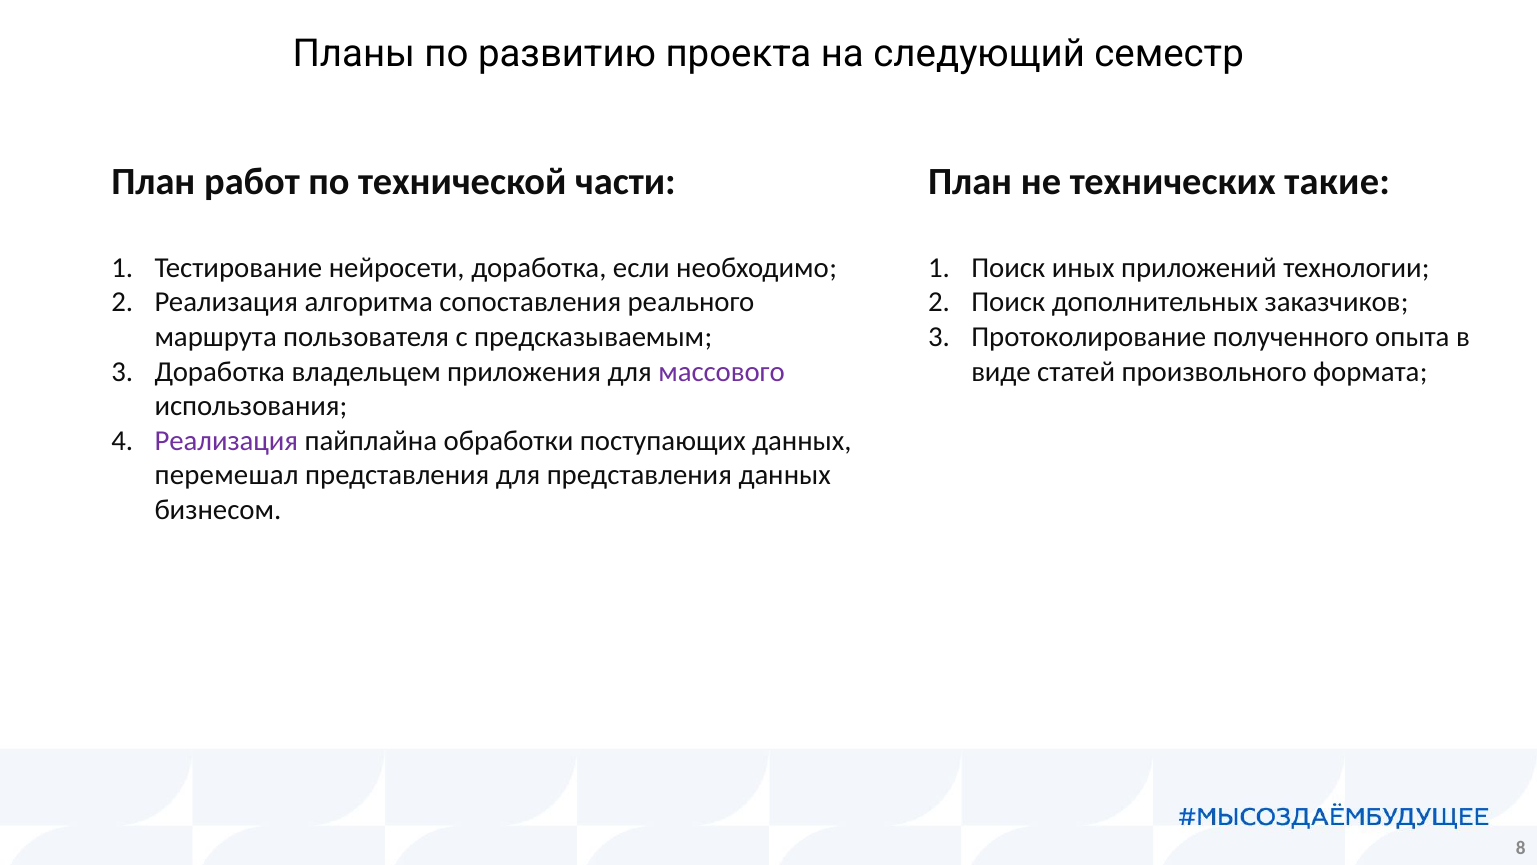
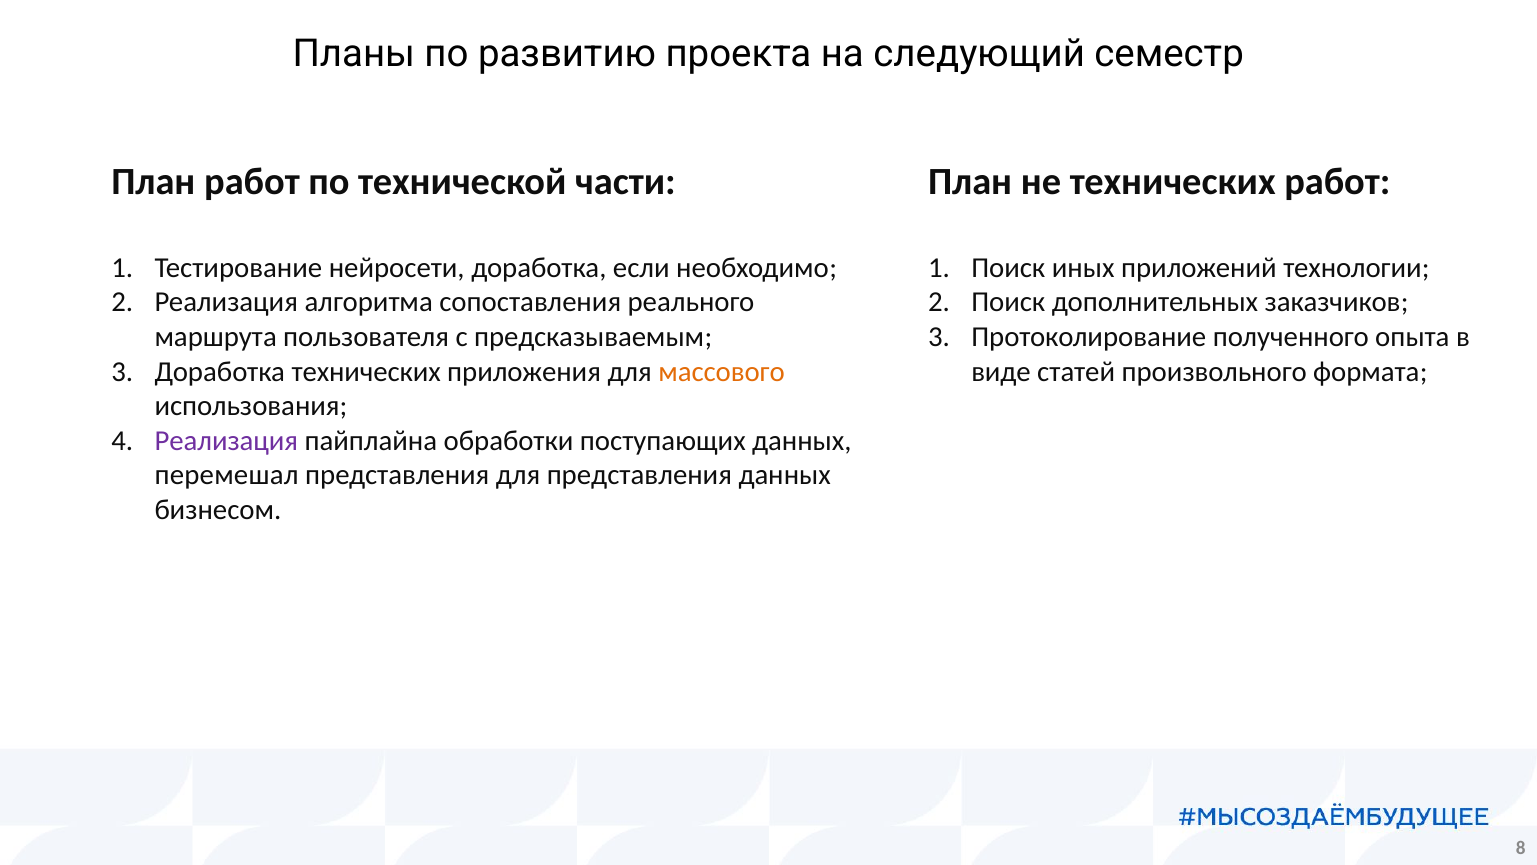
технических такие: такие -> работ (1337, 182)
Доработка владельцем: владельцем -> технических (366, 371)
массового colour: purple -> orange (722, 371)
